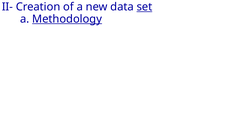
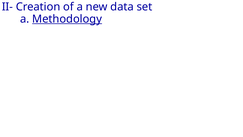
set underline: present -> none (144, 7)
